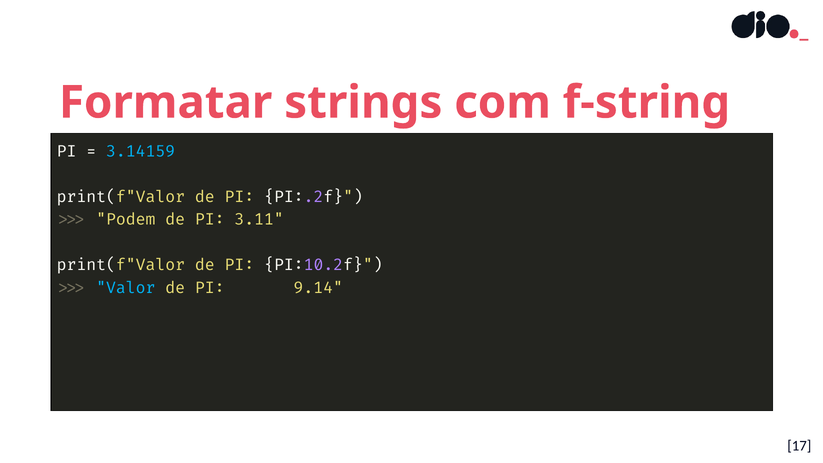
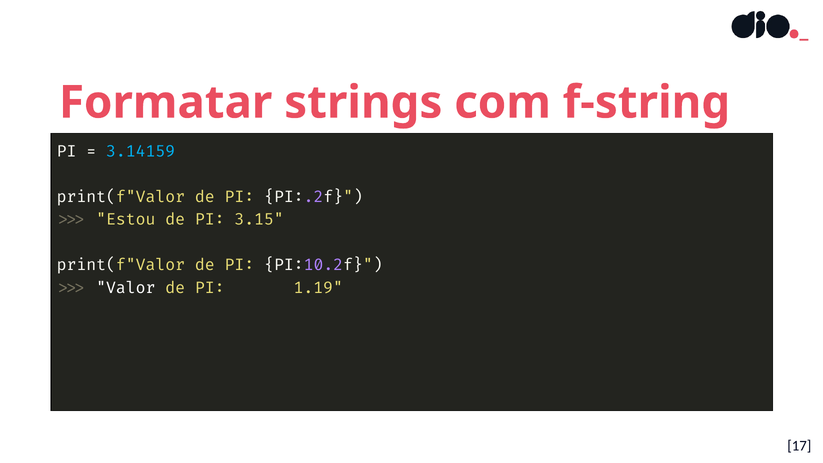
Podem: Podem -> Estou (126, 220)
3.11: 3.11 -> 3.15 (259, 220)
Valor colour: light blue -> white (126, 288)
9.14: 9.14 -> 1.19 (318, 288)
